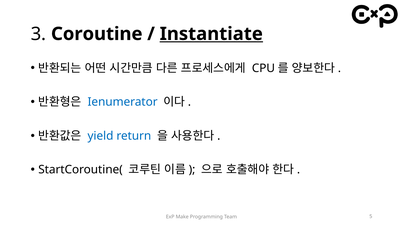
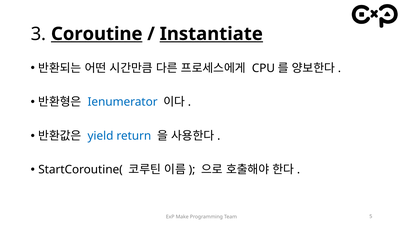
Coroutine underline: none -> present (97, 34)
